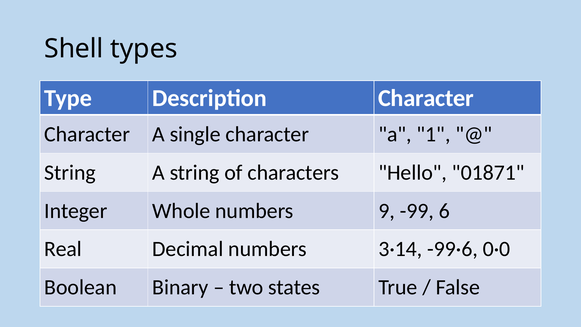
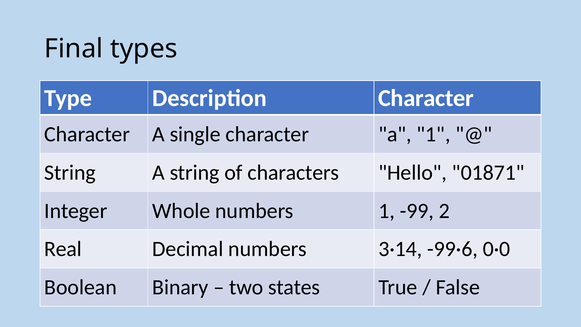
Shell: Shell -> Final (74, 49)
numbers 9: 9 -> 1 (387, 211)
6: 6 -> 2 (444, 211)
